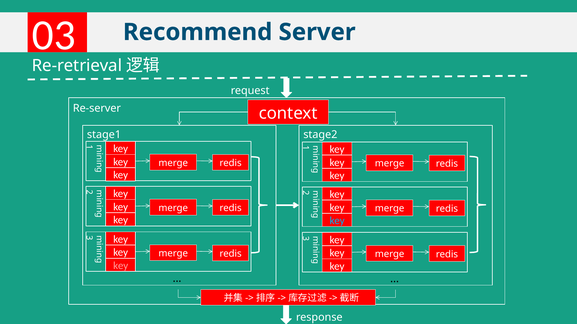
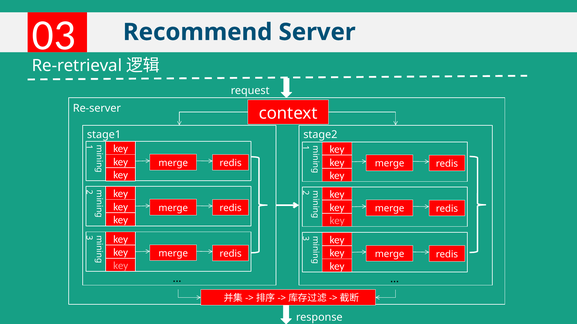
key colour: light blue -> pink (337, 221)
